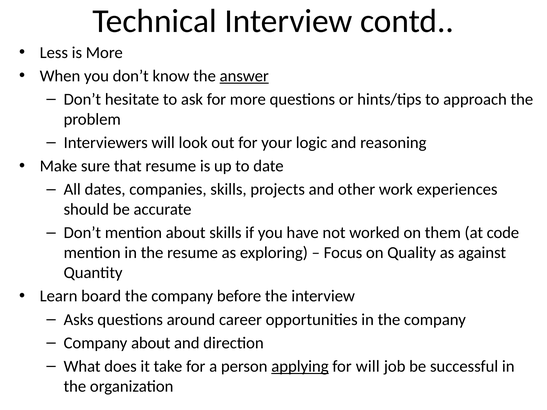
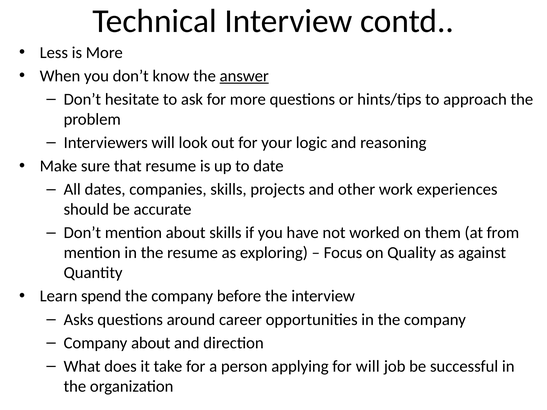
code: code -> from (503, 233)
board: board -> spend (101, 296)
applying underline: present -> none (300, 366)
